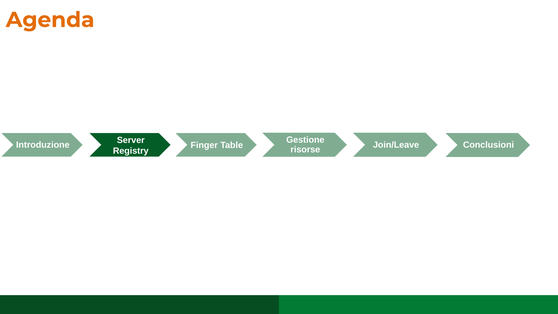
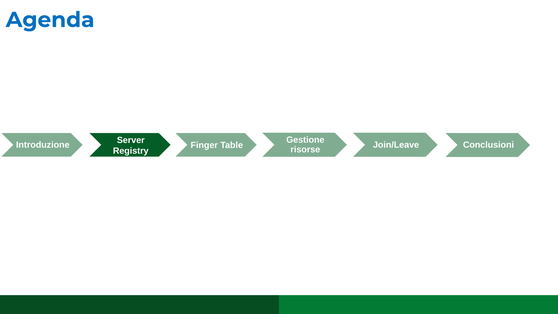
Agenda colour: orange -> blue (50, 20)
